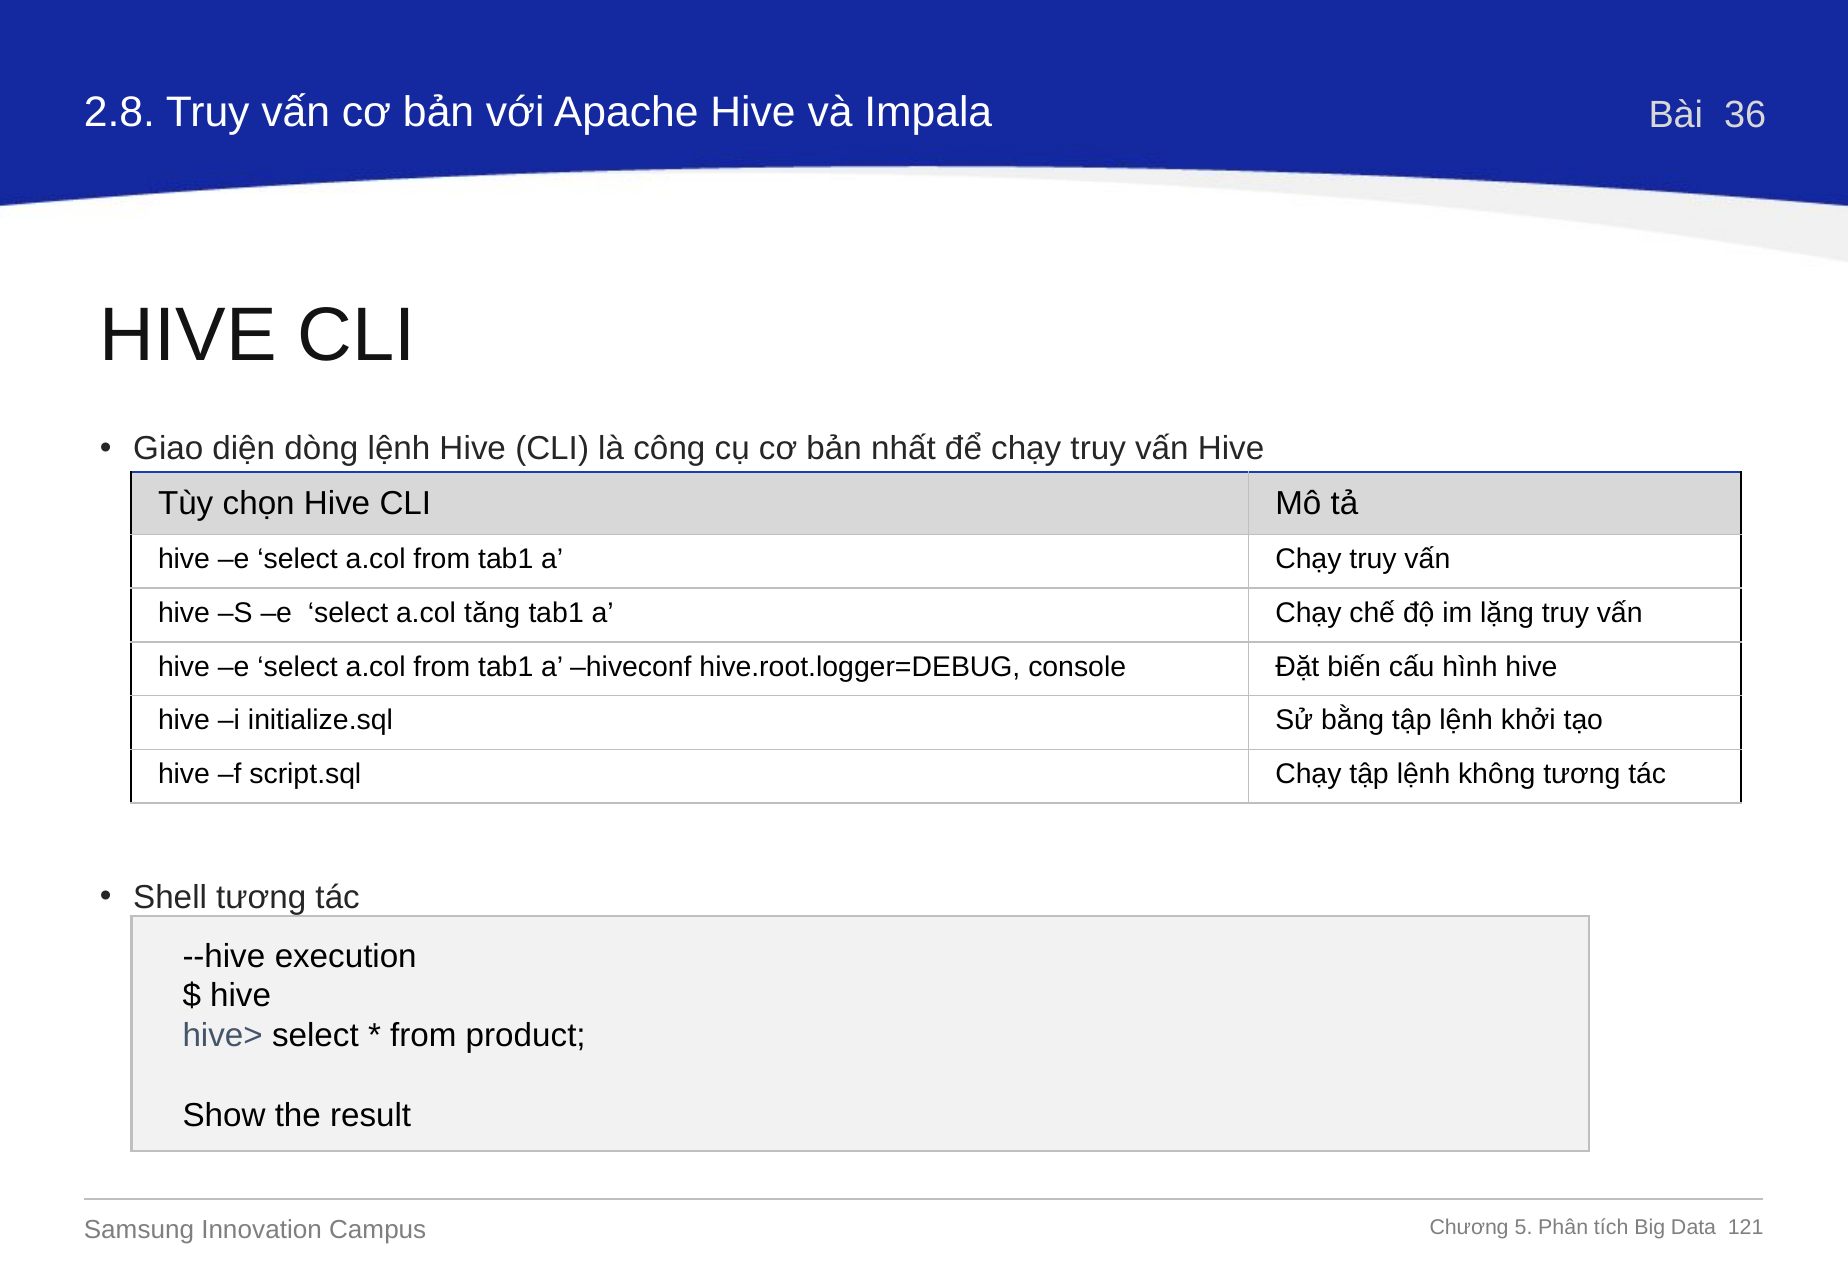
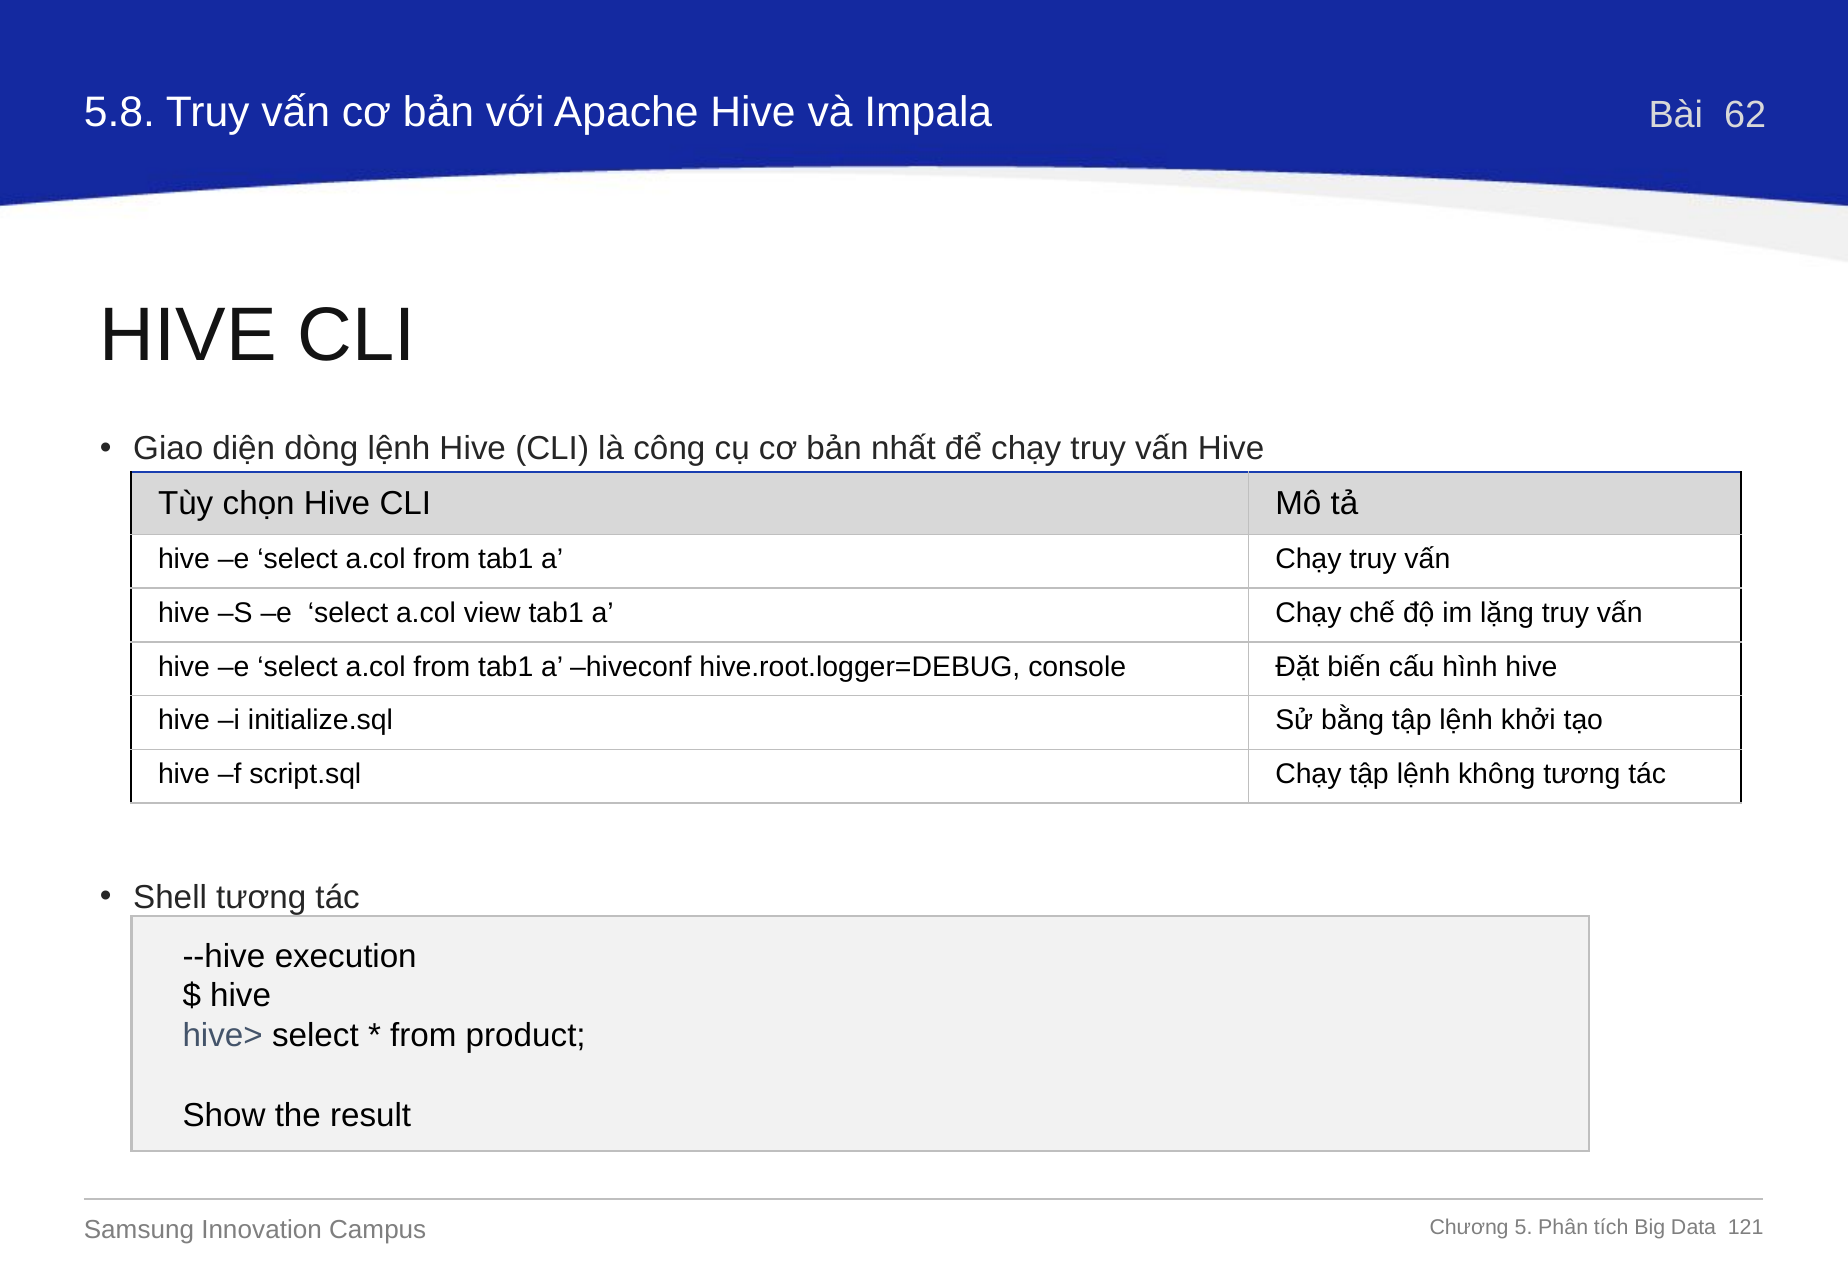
2.8: 2.8 -> 5.8 (119, 112)
36: 36 -> 62 (1745, 115)
tăng: tăng -> view (492, 613)
